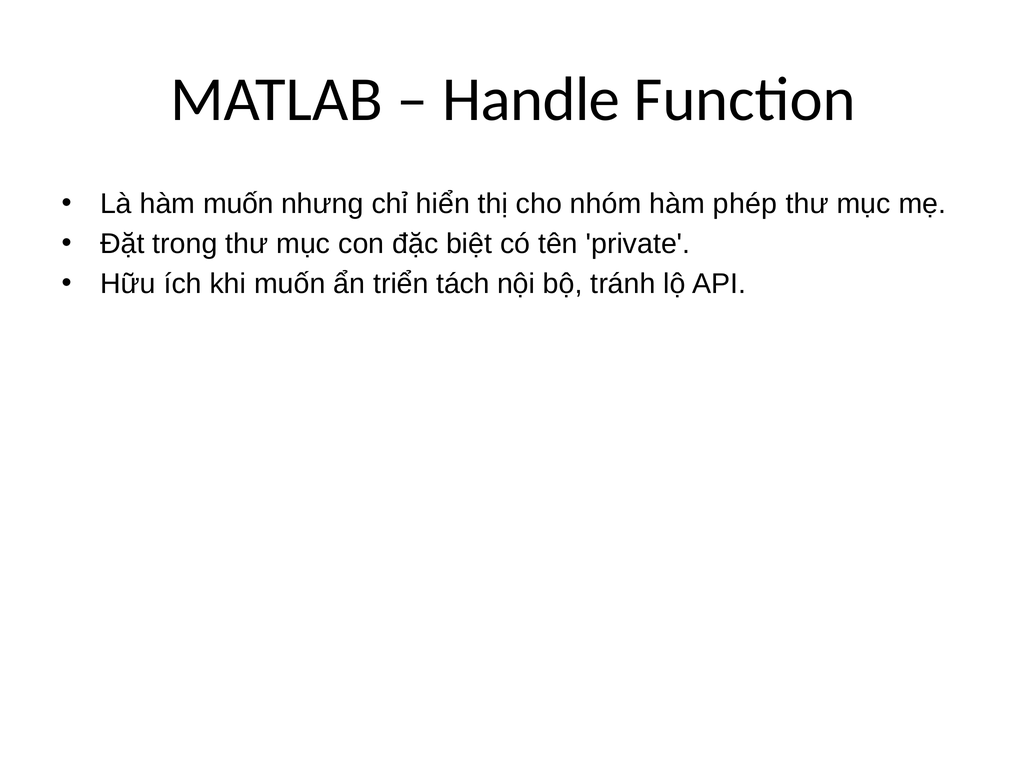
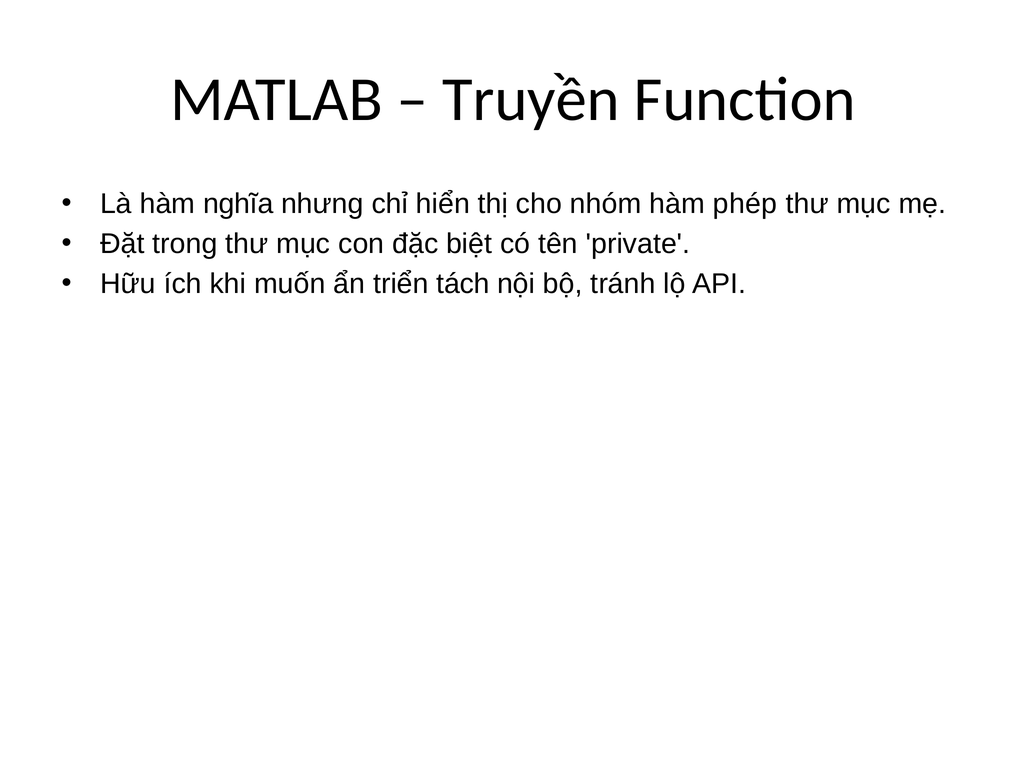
Handle: Handle -> Truyền (531, 99)
hàm muốn: muốn -> nghĩa (238, 204)
